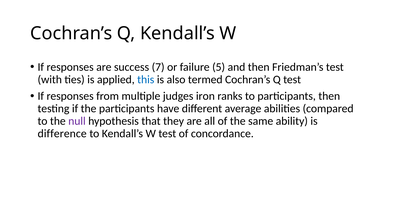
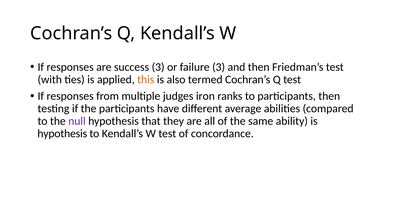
success 7: 7 -> 3 (158, 67)
failure 5: 5 -> 3 (219, 67)
this colour: blue -> orange (146, 79)
difference: difference -> hypothesis (62, 133)
